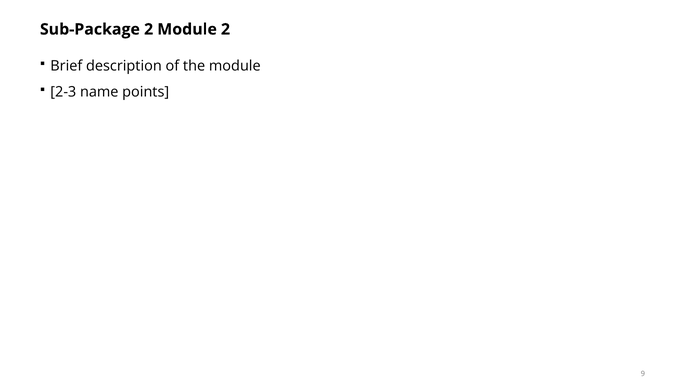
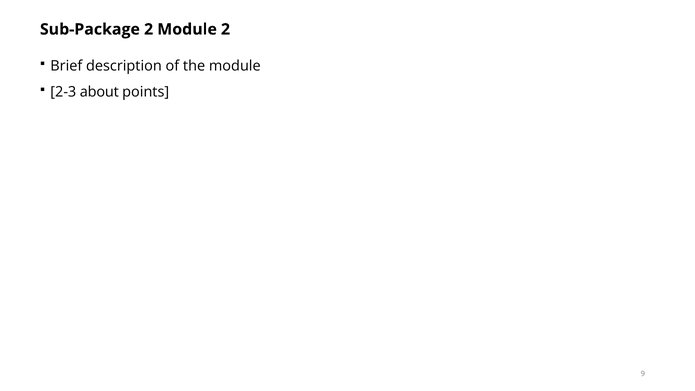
name: name -> about (99, 92)
